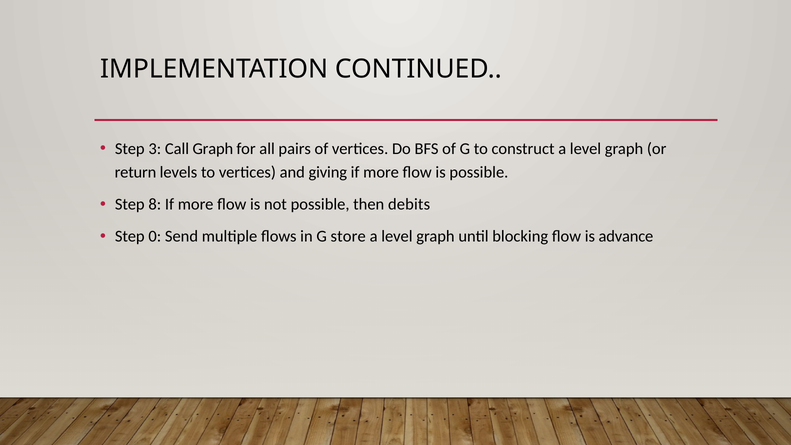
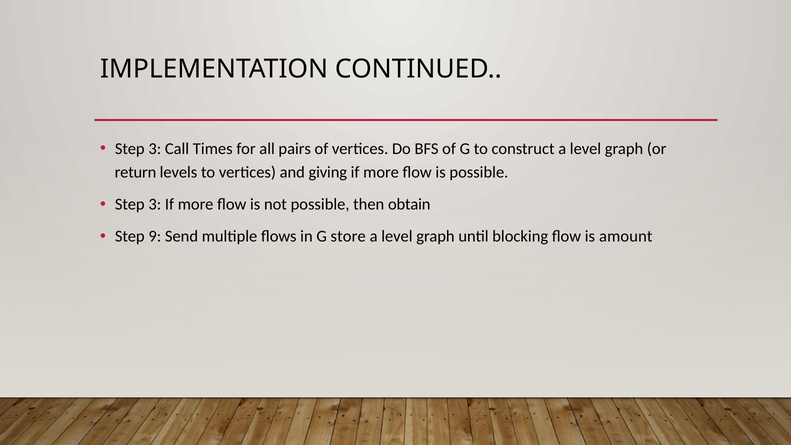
Call Graph: Graph -> Times (213, 149)
8: 8 -> 3 (155, 205)
debits: debits -> obtain (409, 205)
0: 0 -> 9 (155, 237)
advance: advance -> amount (626, 237)
